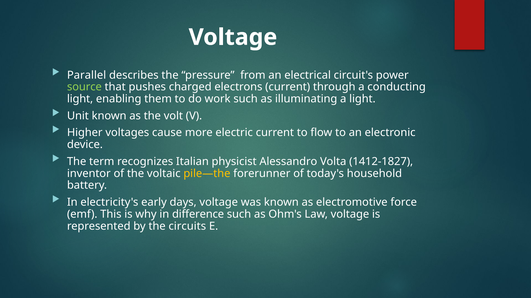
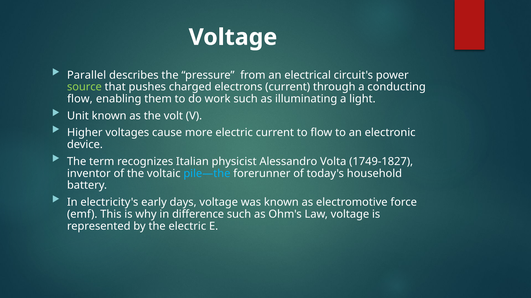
light: light -> flow (80, 99)
1412-1827: 1412-1827 -> 1749-1827 (381, 162)
pile—the colour: yellow -> light blue (207, 174)
the circuits: circuits -> electric (187, 227)
